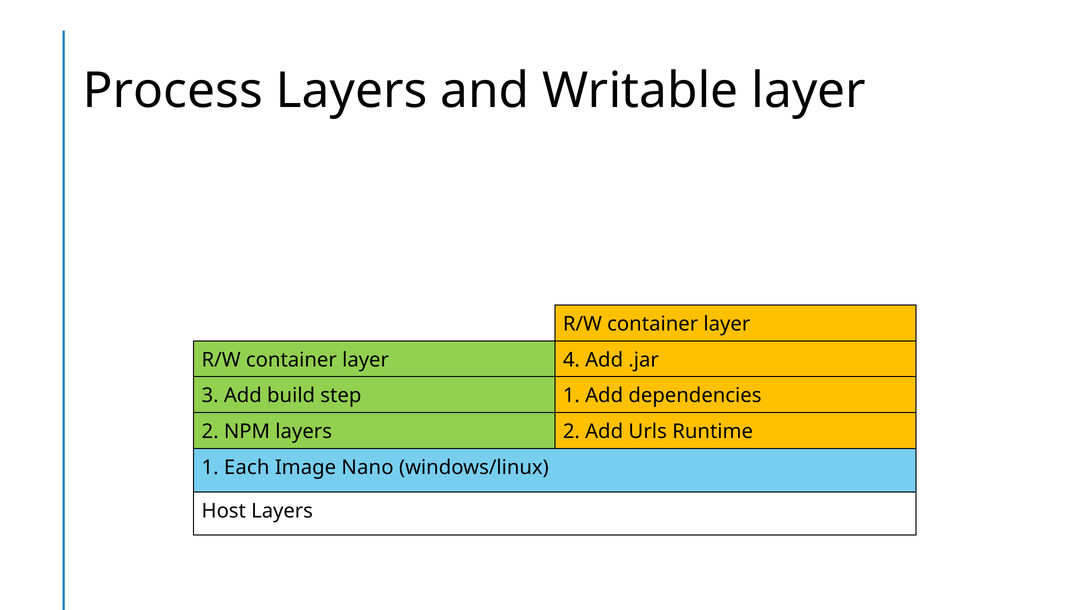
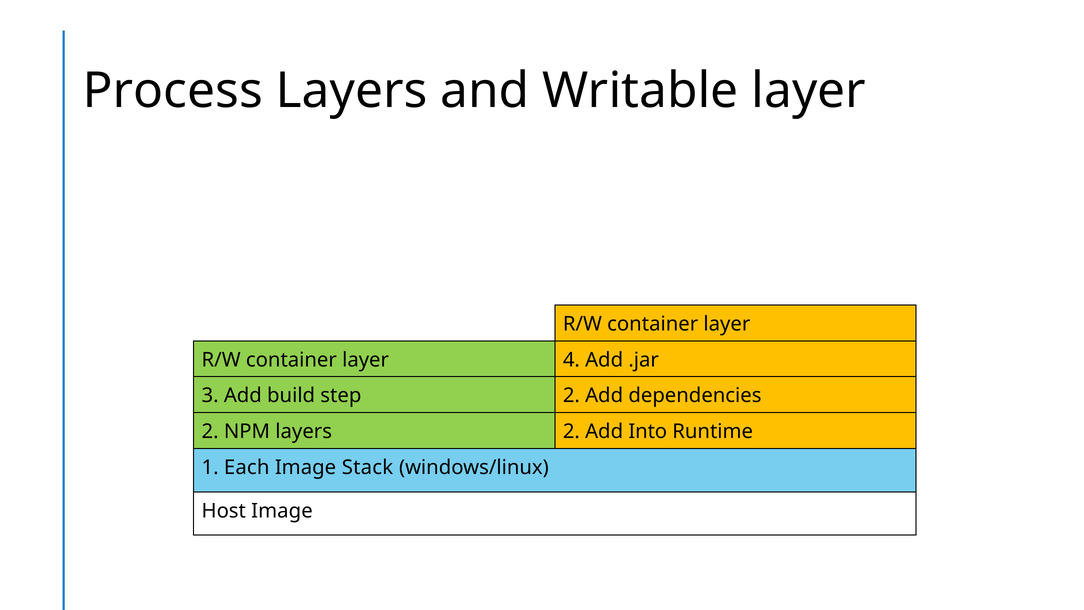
step 1: 1 -> 2 (571, 396)
Urls: Urls -> Into (648, 431)
Nano: Nano -> Stack (368, 467)
Host Layers: Layers -> Image (282, 511)
